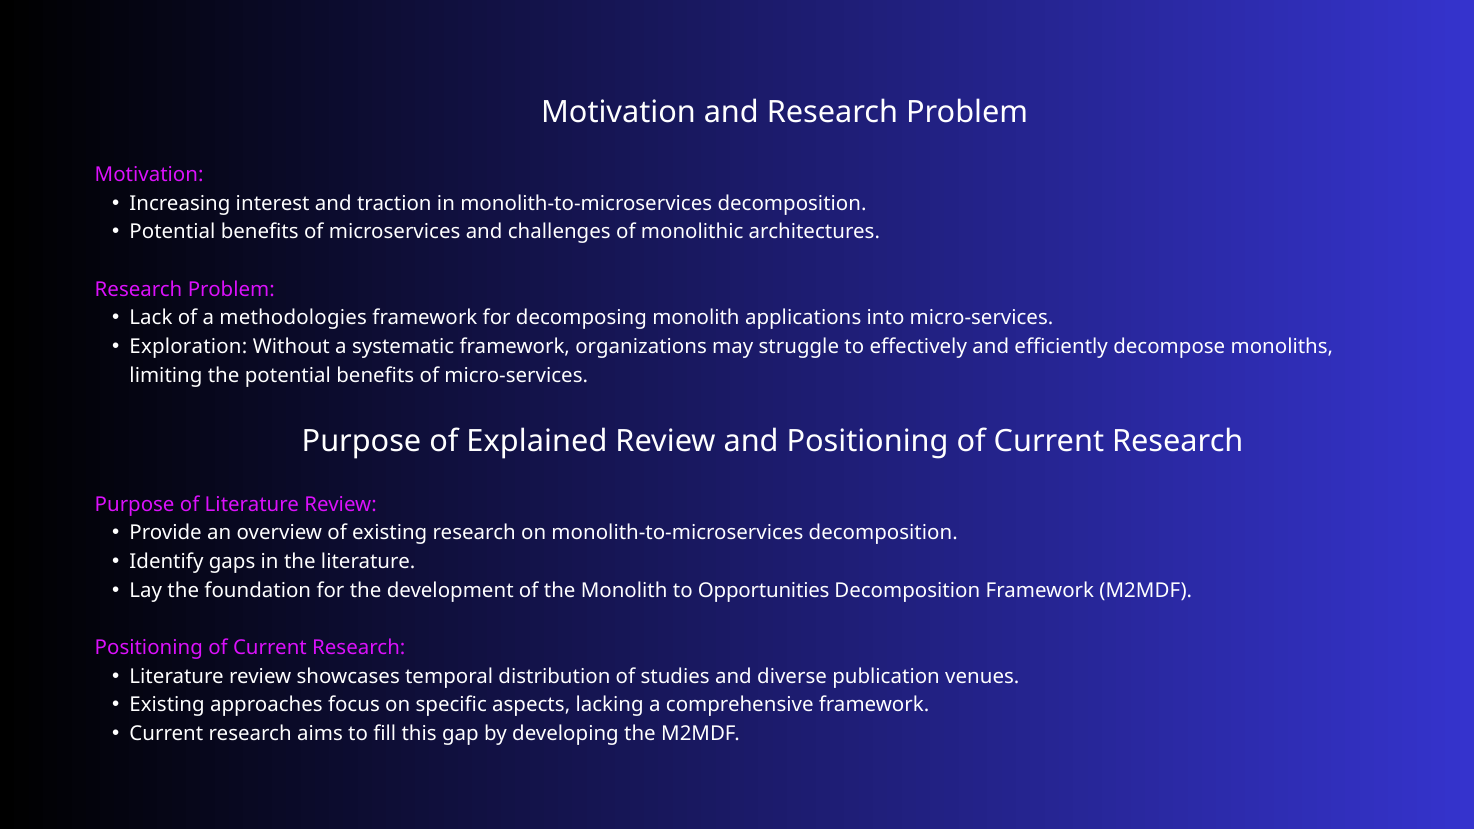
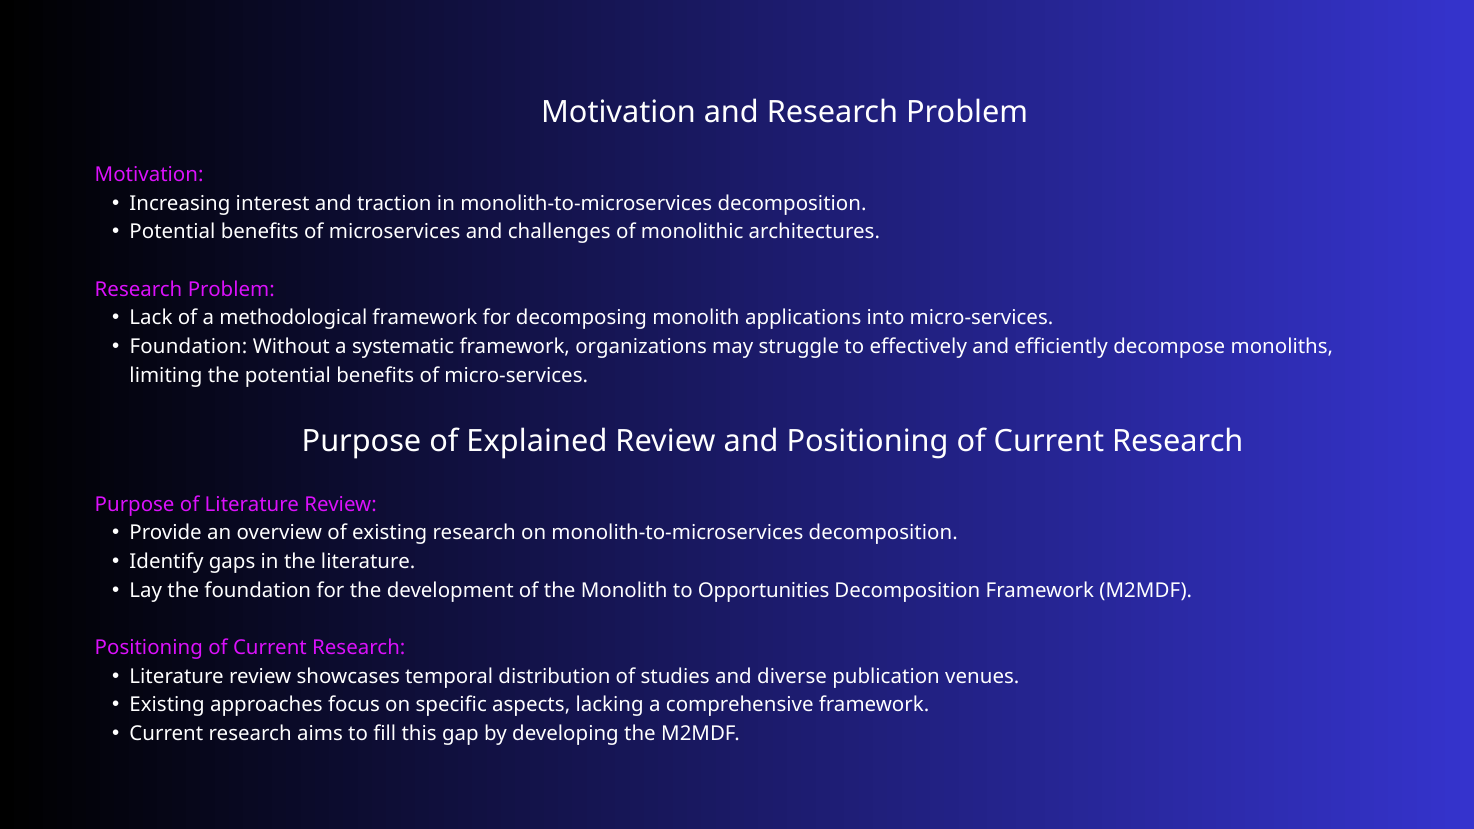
methodologies: methodologies -> methodological (293, 318)
Exploration: Exploration -> Foundation (188, 347)
